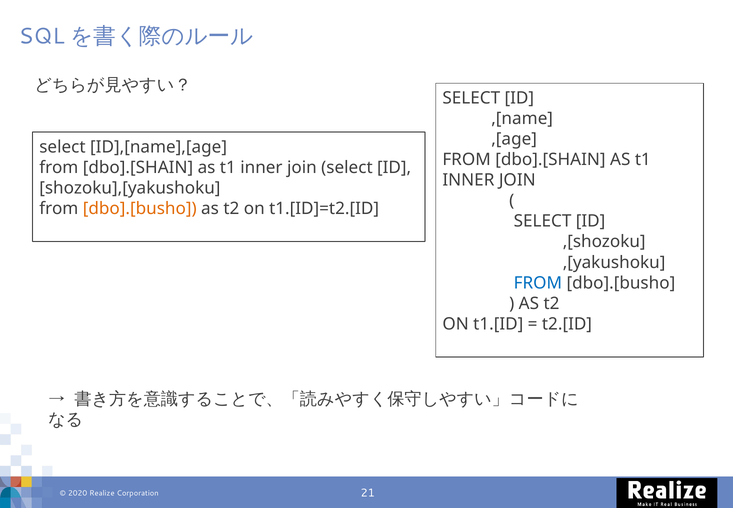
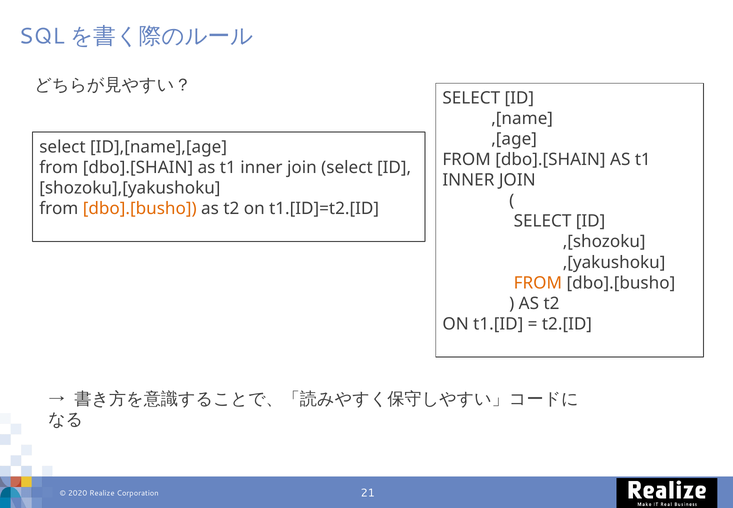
FROM colour: blue -> orange (538, 283)
